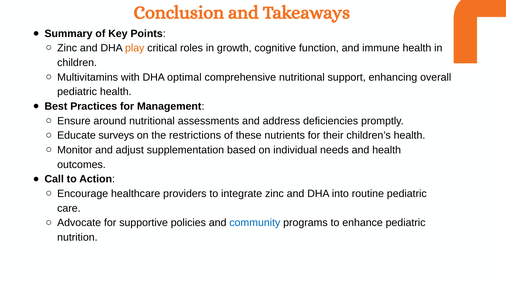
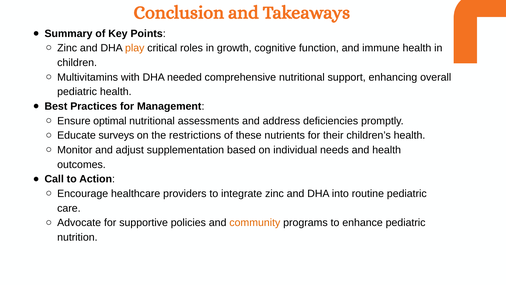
optimal: optimal -> needed (184, 77)
around: around -> optimal (110, 121)
community colour: blue -> orange (255, 223)
